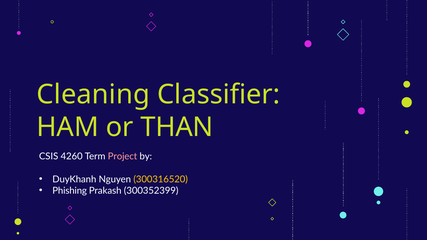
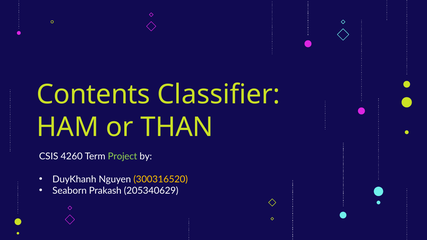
Cleaning: Cleaning -> Contents (93, 95)
Project colour: pink -> light green (123, 157)
Phishing: Phishing -> Seaborn (70, 191)
300352399: 300352399 -> 205340629 (151, 191)
